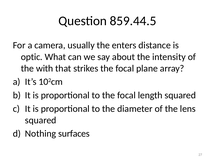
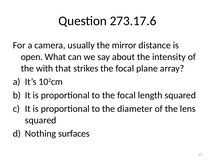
859.44.5: 859.44.5 -> 273.17.6 (133, 21)
enters: enters -> mirror (124, 45)
optic: optic -> open (32, 57)
